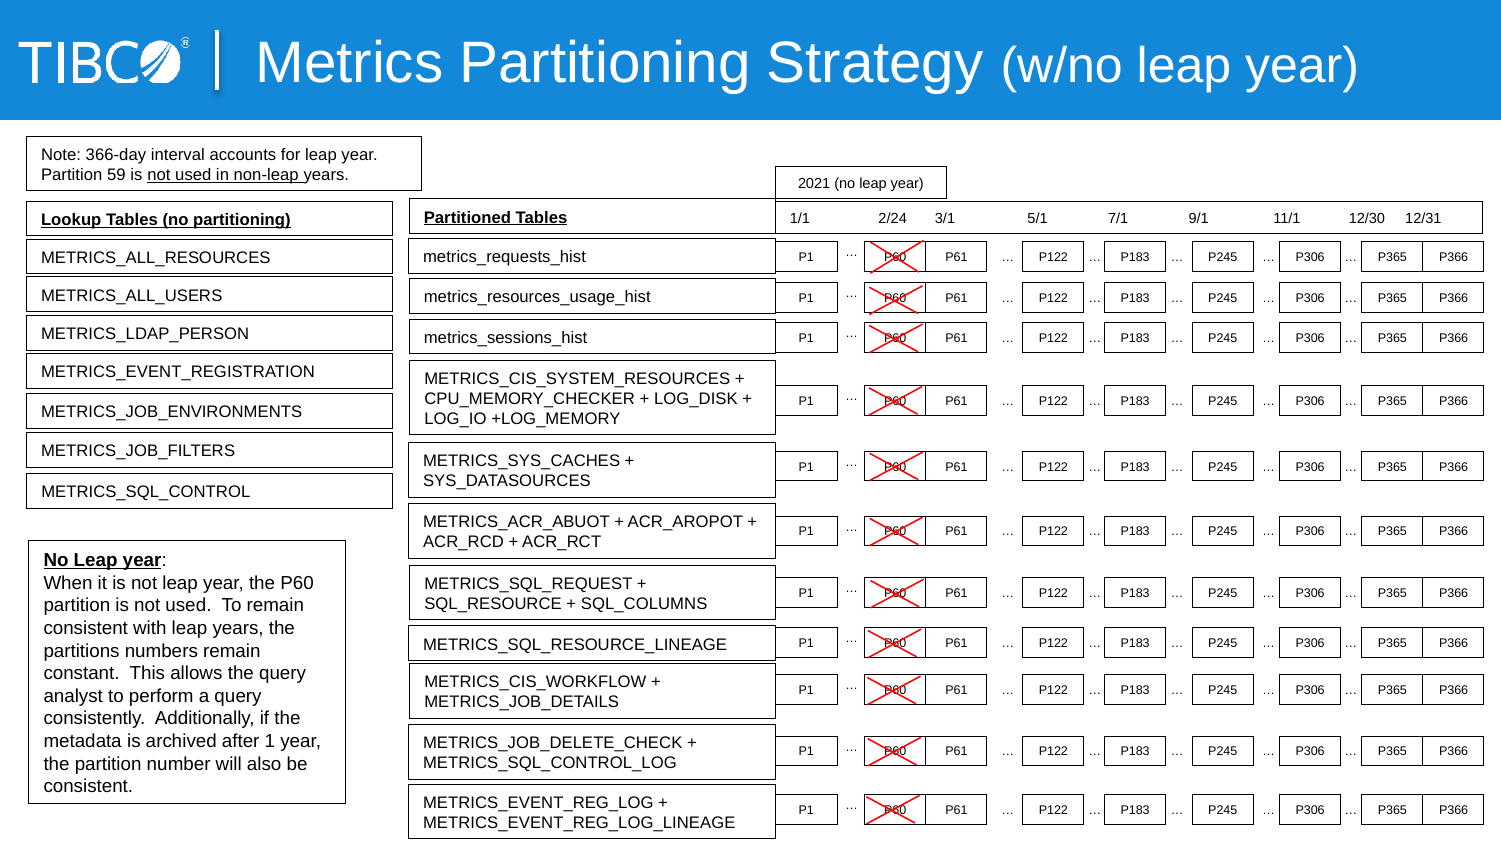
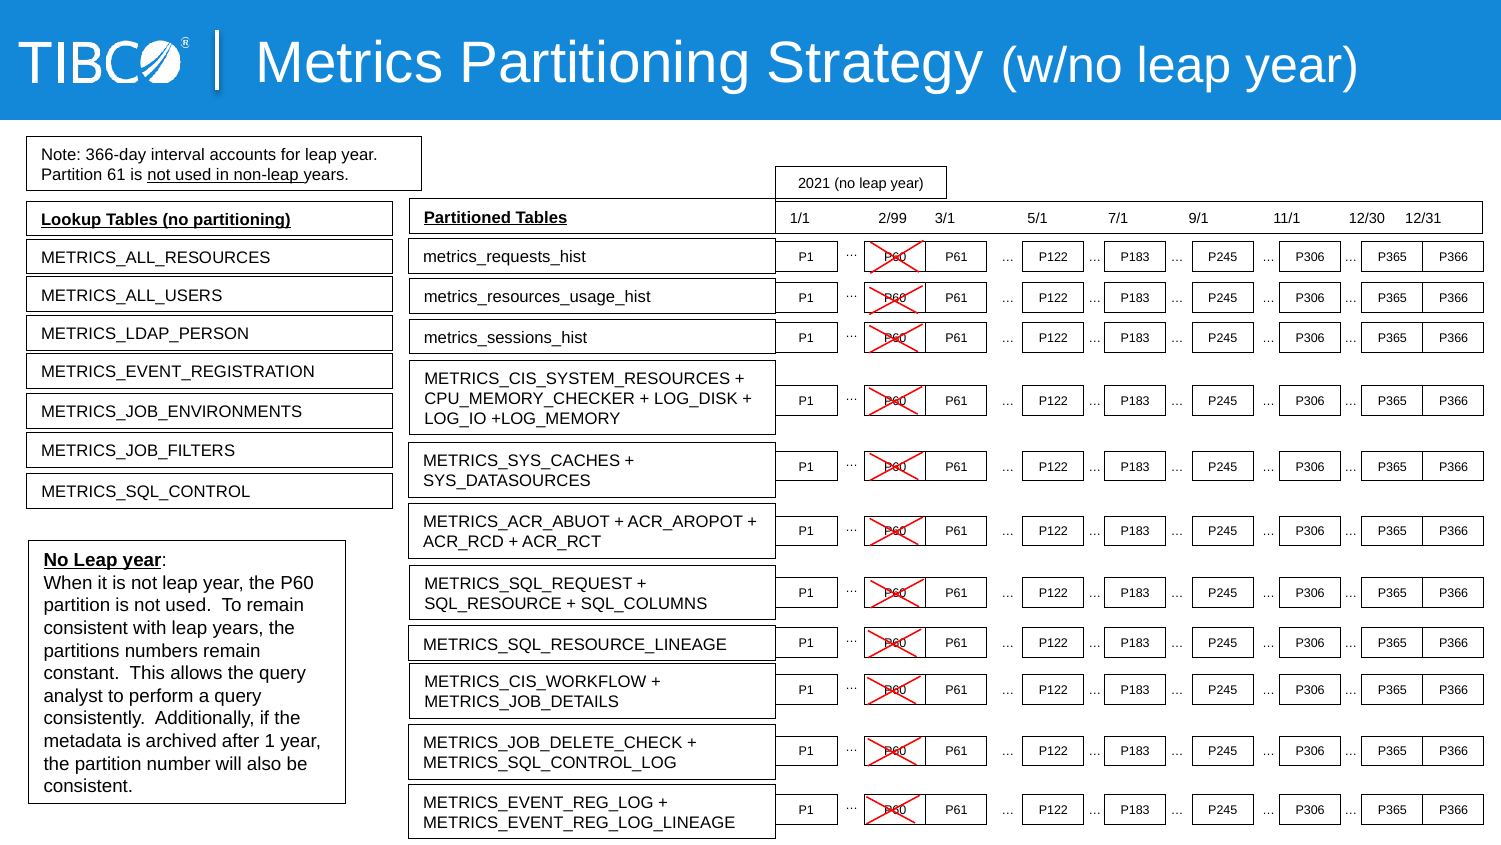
59: 59 -> 61 (116, 174)
2/24: 2/24 -> 2/99 (893, 218)
